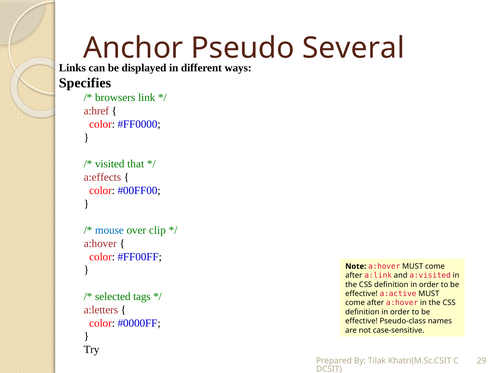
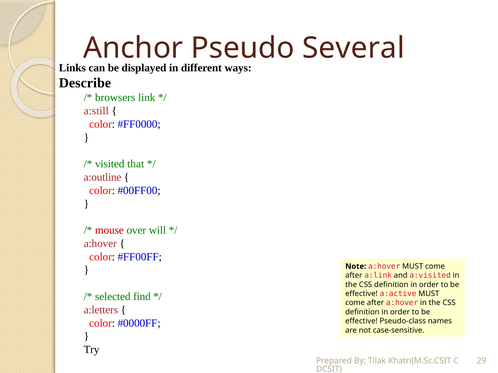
Specifies: Specifies -> Describe (85, 83)
a:href: a:href -> a:still (96, 111)
a:effects: a:effects -> a:outline (102, 177)
mouse colour: blue -> red (109, 231)
clip: clip -> will (157, 231)
tags: tags -> find (142, 297)
